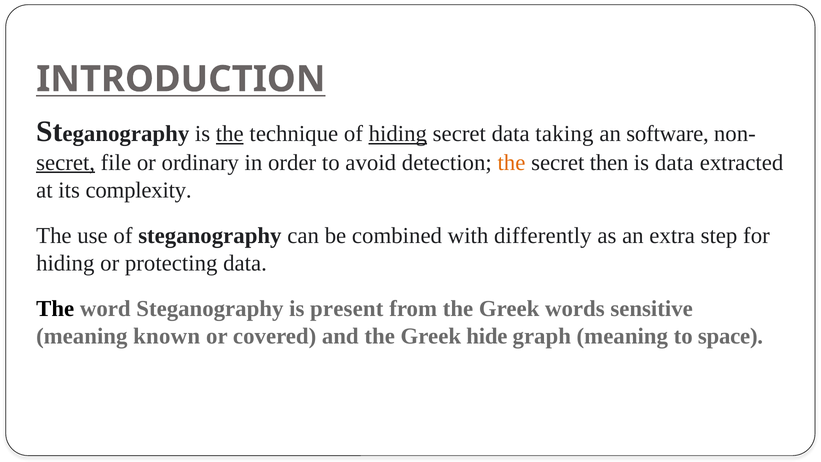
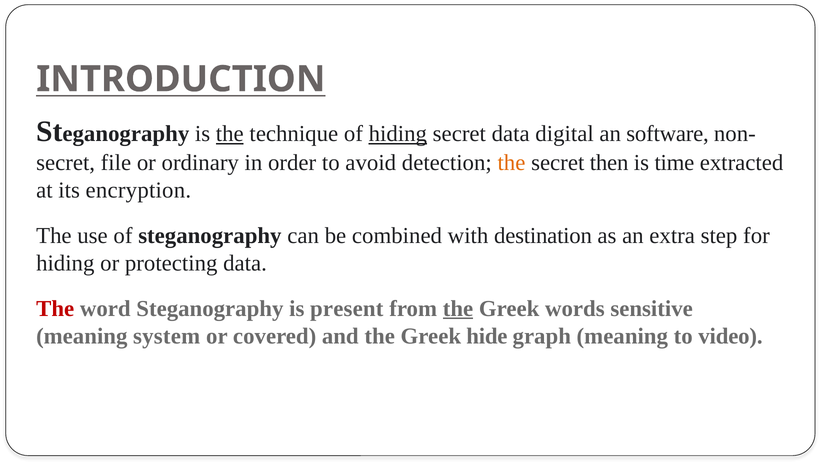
taking: taking -> digital (565, 134)
secret underline: present -> none (66, 163)
is data: data -> time (674, 163)
complexity: complexity -> encryption (138, 190)
differently: differently -> destination (543, 236)
The colour: black -> red (55, 308)
the underline: none -> present (458, 308)
known: known -> system (167, 336)
space: space -> video (730, 336)
